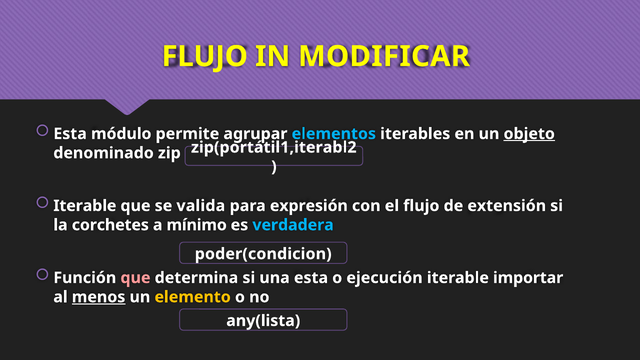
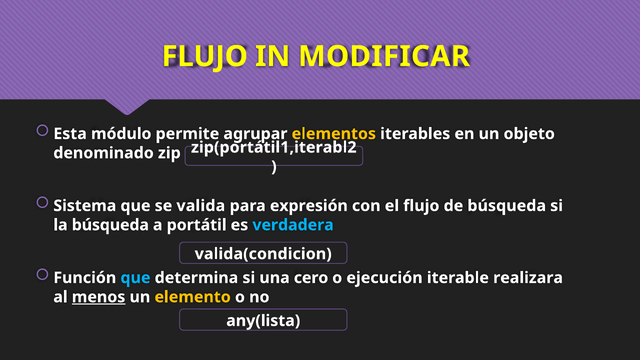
elementos colour: light blue -> yellow (334, 134)
objeto underline: present -> none (529, 134)
Iterable: Iterable -> Sistema (85, 206)
de extensión: extensión -> búsqueda (507, 206)
la corchetes: corchetes -> búsqueda (110, 225)
mínimo: mínimo -> portátil (197, 225)
poder(condicion: poder(condicion -> valida(condicion (263, 254)
que colour: pink -> light blue (135, 278)
una esta: esta -> cero (311, 278)
importar: importar -> realizara (528, 278)
